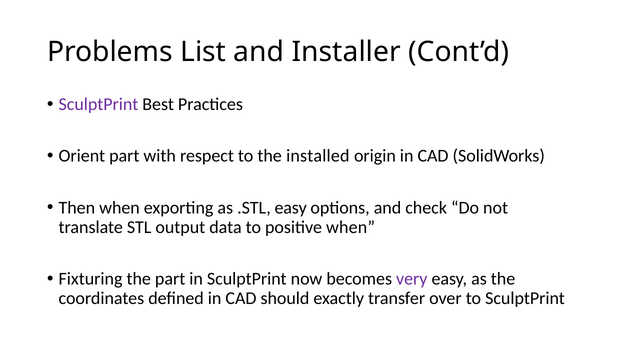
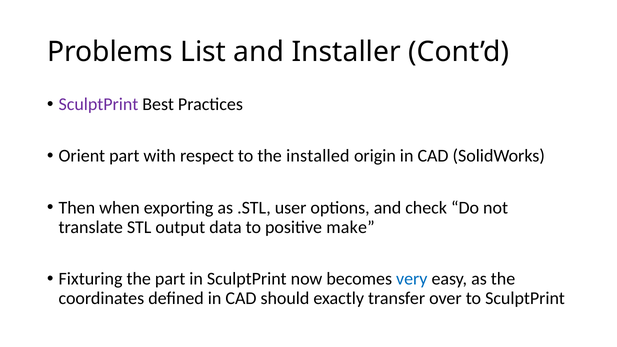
.STL easy: easy -> user (291, 208)
positive when: when -> make (350, 227)
very colour: purple -> blue (412, 279)
